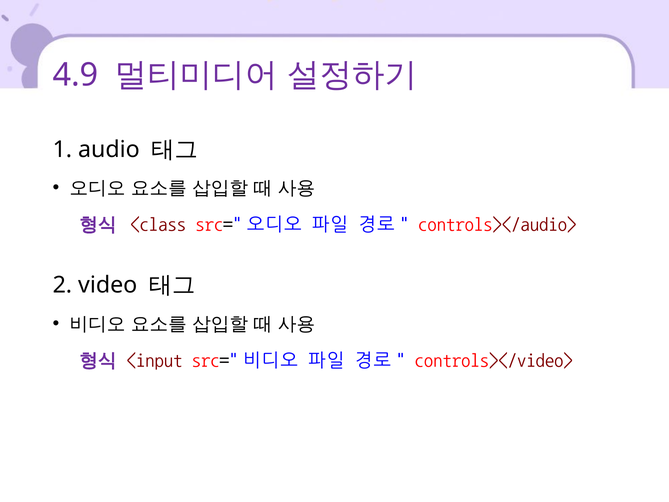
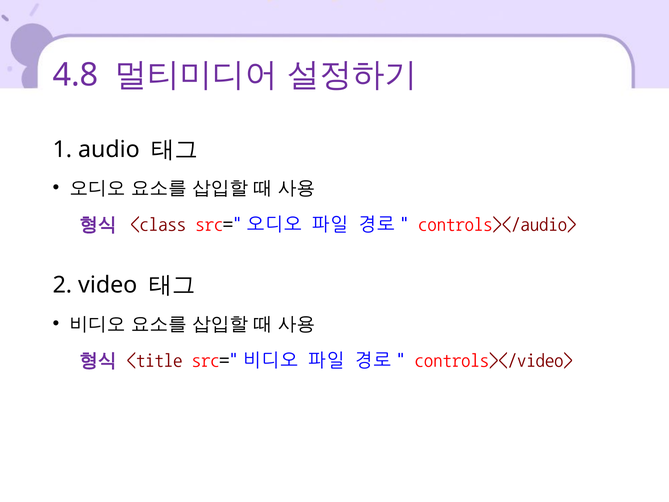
4.9: 4.9 -> 4.8 (76, 75)
<input: <input -> <title (155, 360)
